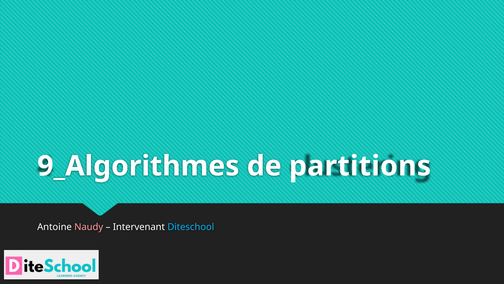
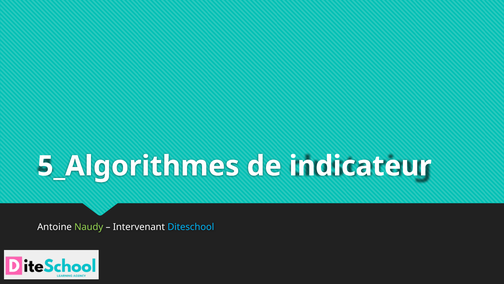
9_Algorithmes: 9_Algorithmes -> 5_Algorithmes (138, 166)
partitions: partitions -> indicateur (360, 166)
Naudy colour: pink -> light green (89, 227)
